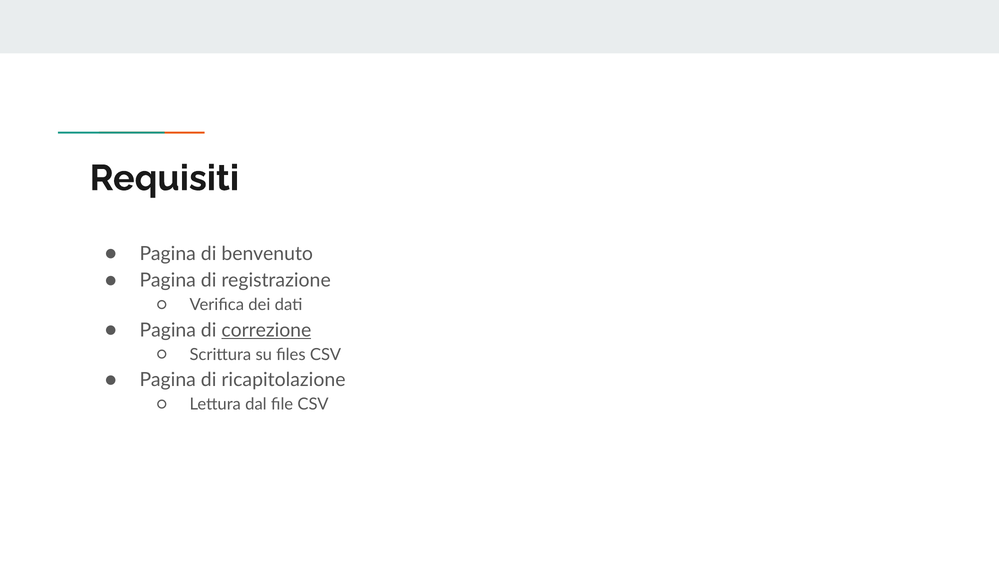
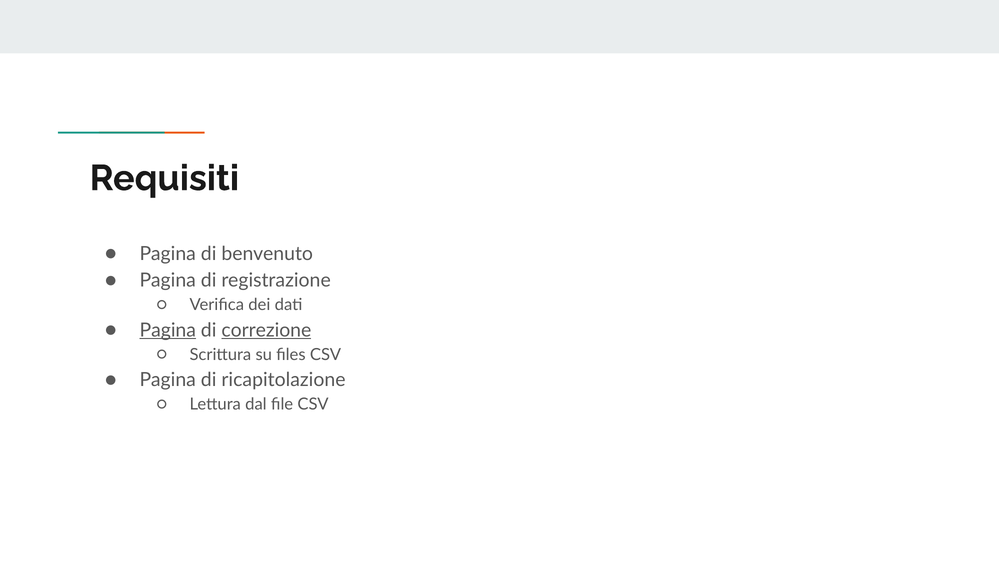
Pagina underline: none -> present (168, 330)
